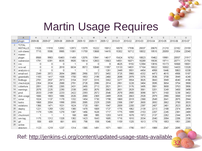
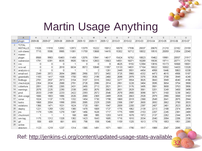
Requires: Requires -> Anything (136, 27)
